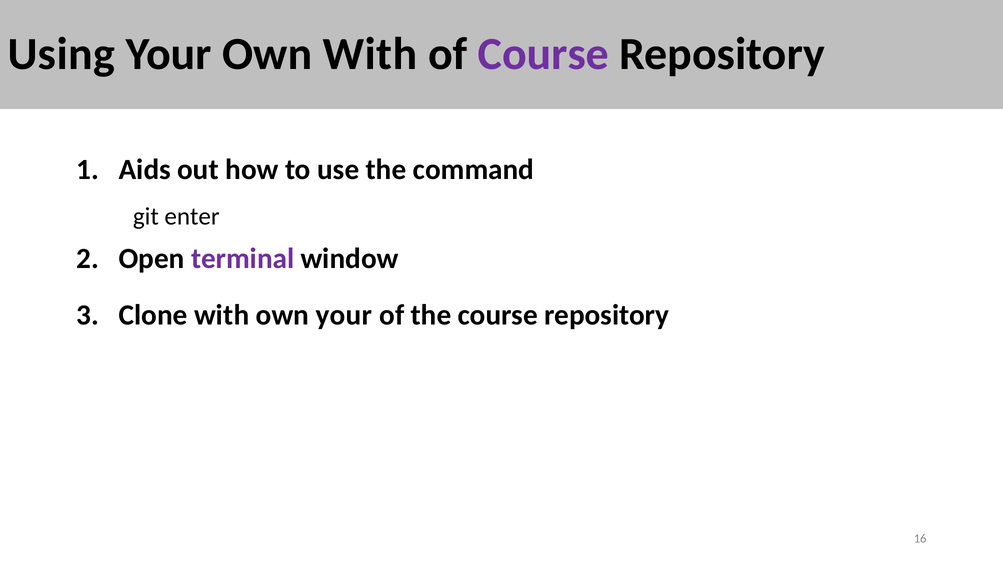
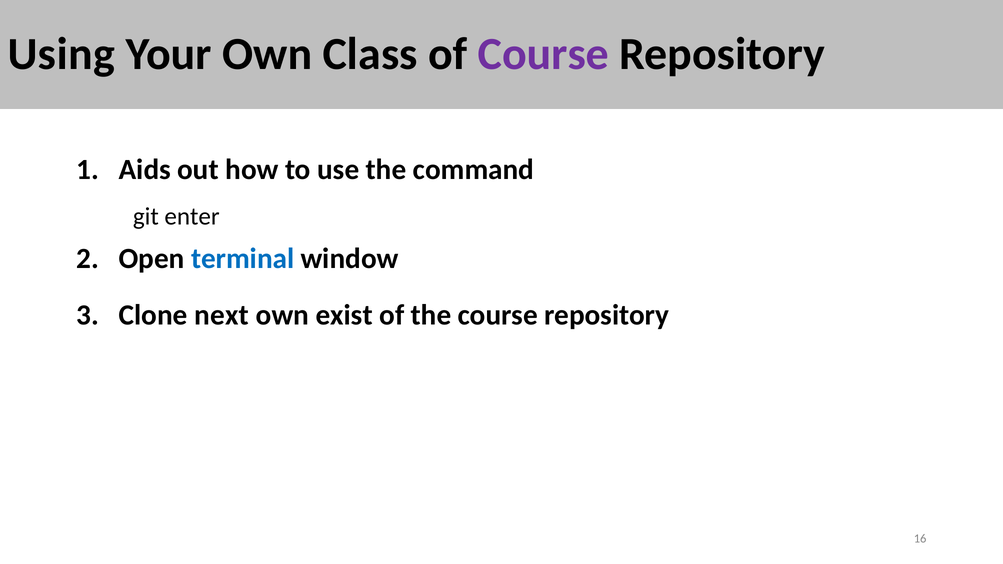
Own With: With -> Class (370, 54)
terminal colour: purple -> blue (243, 259)
Clone with: with -> next (222, 315)
own your: your -> exist (344, 315)
